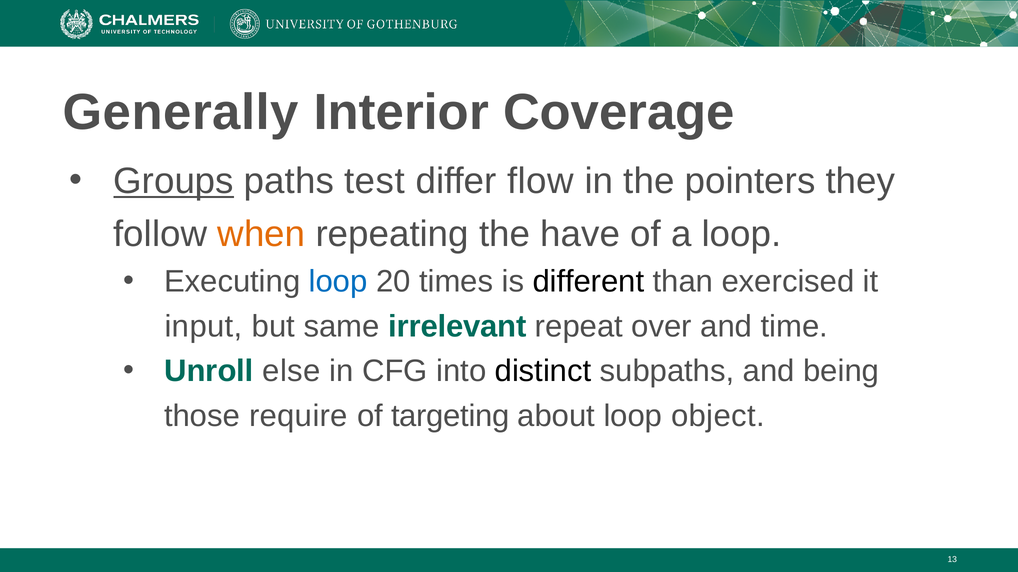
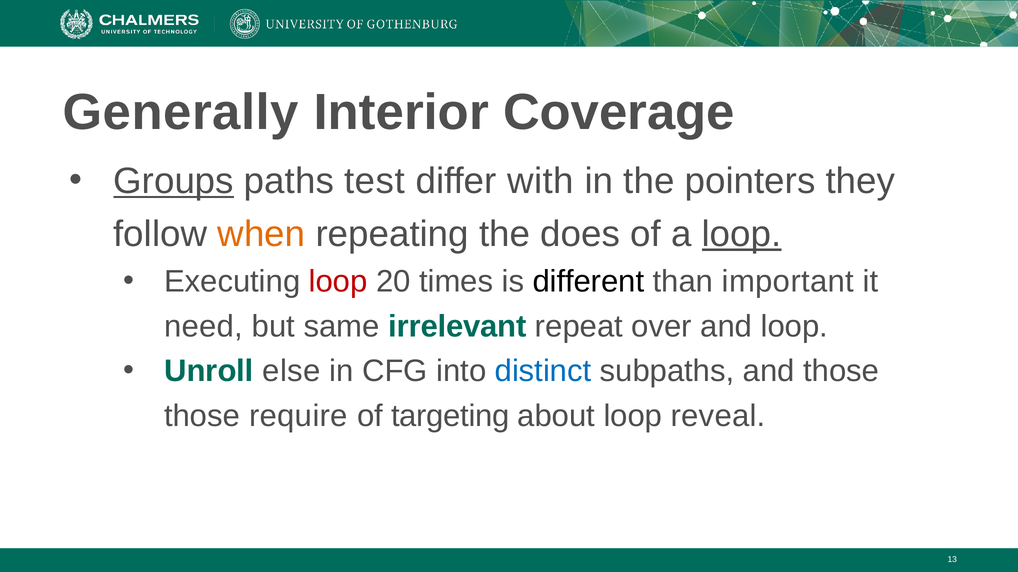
flow: flow -> with (540, 181)
have: have -> does (580, 234)
loop underline: none -> present (742, 234)
loop colour: blue -> red (338, 282)
exercised: exercised -> important (788, 282)
input: input -> need (204, 327)
and time: time -> loop (794, 327)
distinct colour: black -> blue (543, 371)
and being: being -> those (841, 371)
object: object -> reveal (718, 416)
